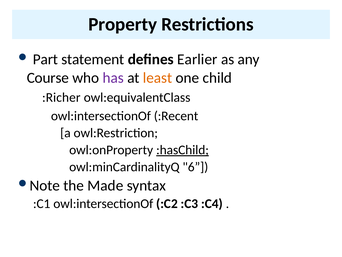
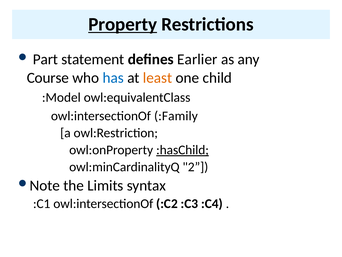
Property underline: none -> present (123, 24)
has colour: purple -> blue (113, 78)
:Richer: :Richer -> :Model (61, 97)
:Recent: :Recent -> :Family (176, 116)
6: 6 -> 2 (195, 167)
Made: Made -> Limits (105, 185)
